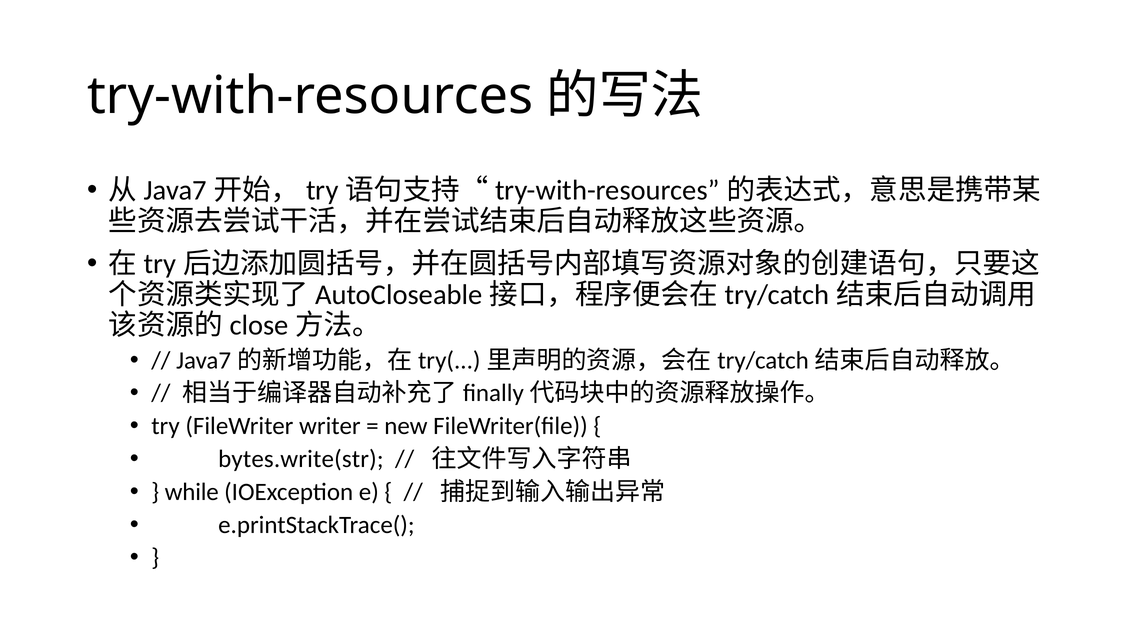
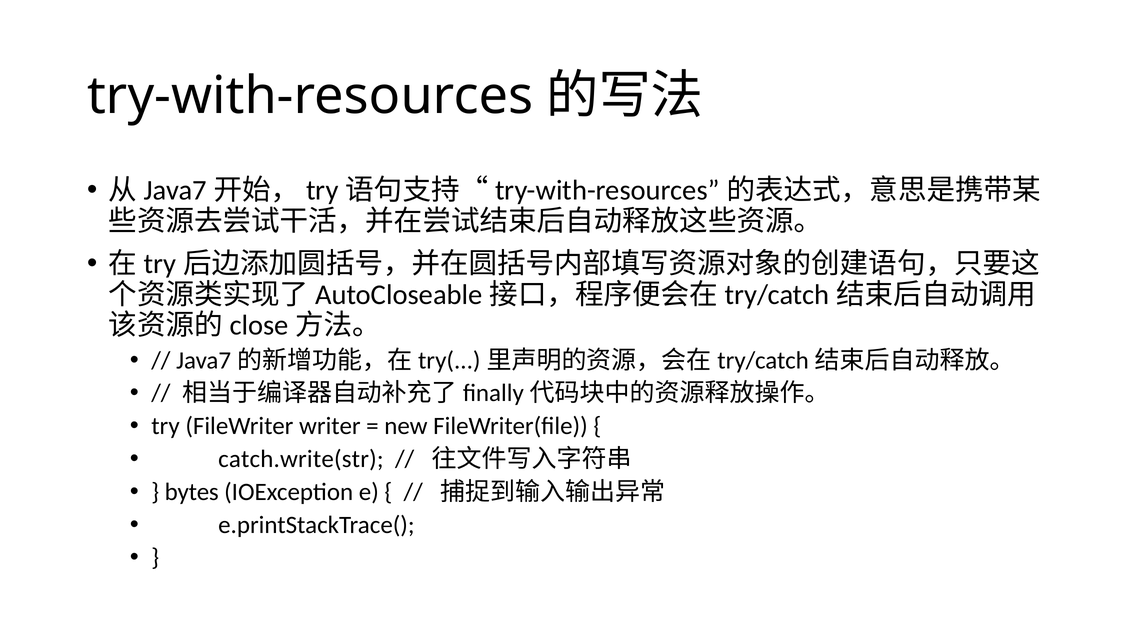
bytes.write(str: bytes.write(str -> catch.write(str (301, 459)
while: while -> bytes (192, 492)
